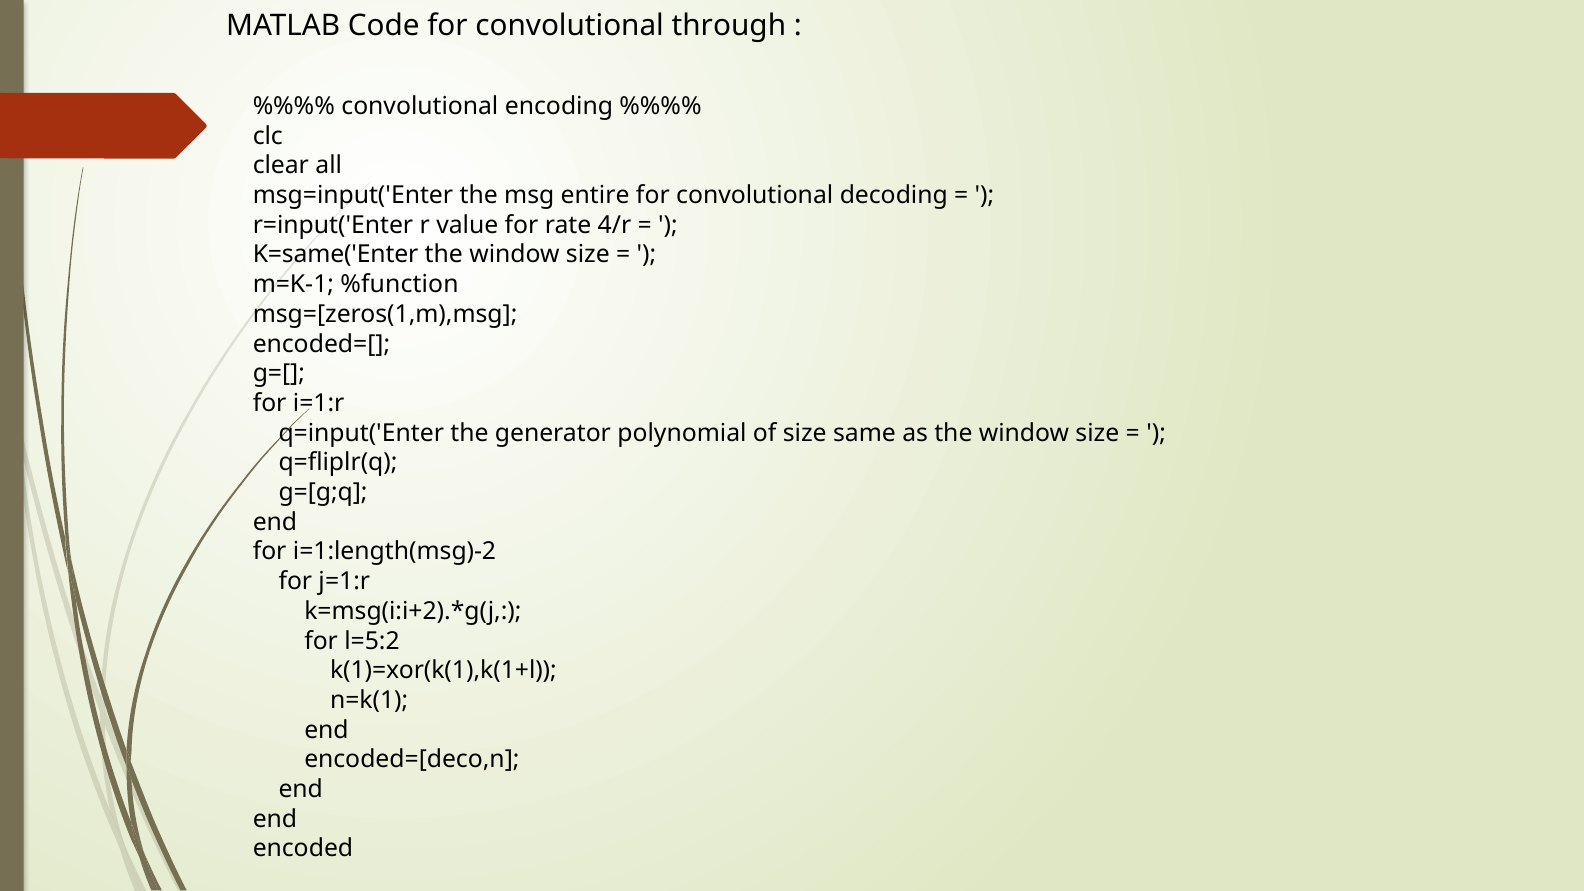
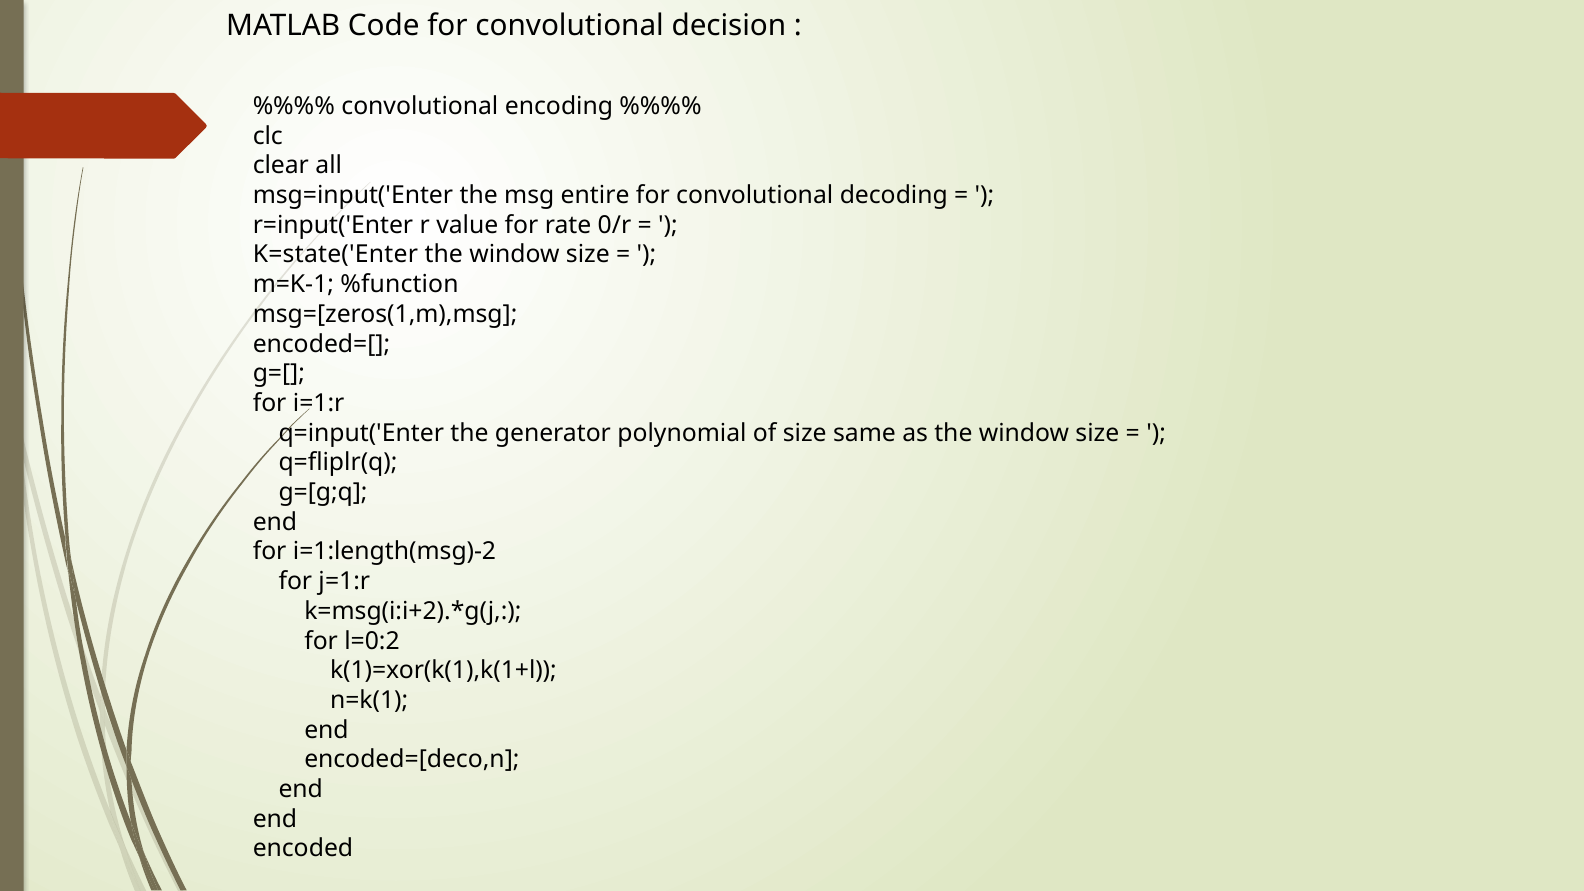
through: through -> decision (729, 26)
4/r: 4/r -> 0/r (614, 225)
K=same('Enter: K=same('Enter -> K=state('Enter (335, 255)
l=5:2: l=5:2 -> l=0:2 (372, 641)
